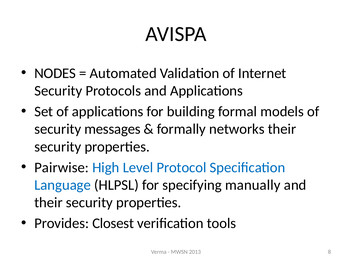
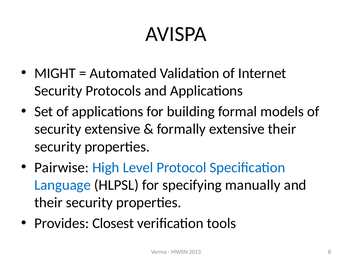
NODES: NODES -> MIGHT (55, 73)
security messages: messages -> extensive (112, 129)
formally networks: networks -> extensive (237, 129)
